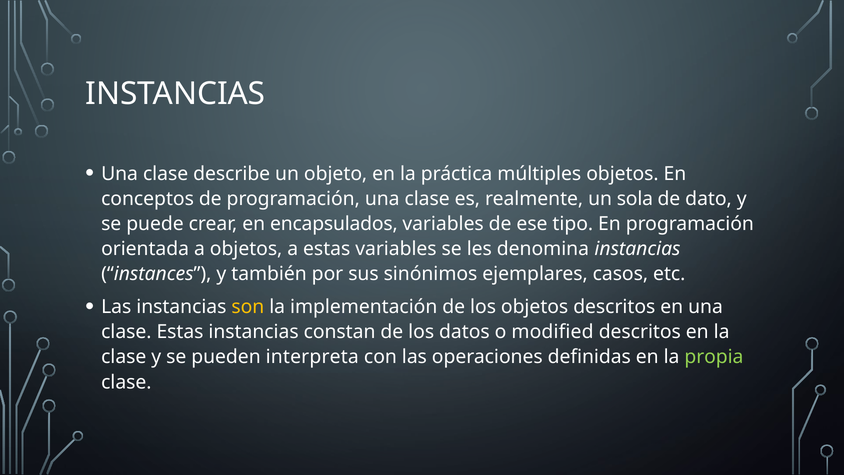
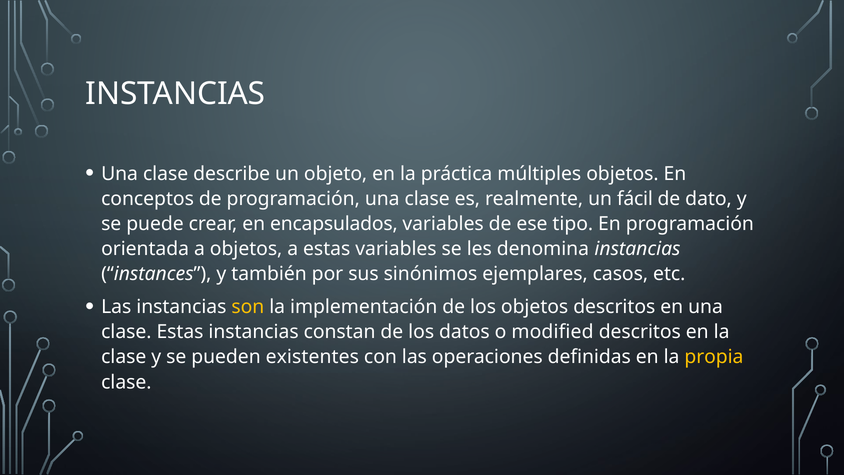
sola: sola -> fácil (635, 199)
interpreta: interpreta -> existentes (312, 357)
propia colour: light green -> yellow (714, 357)
